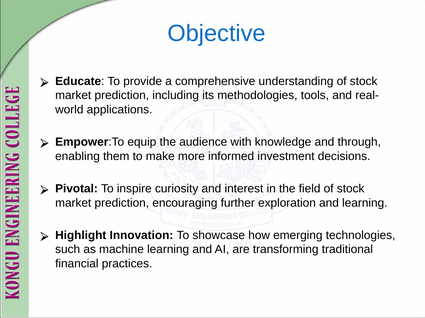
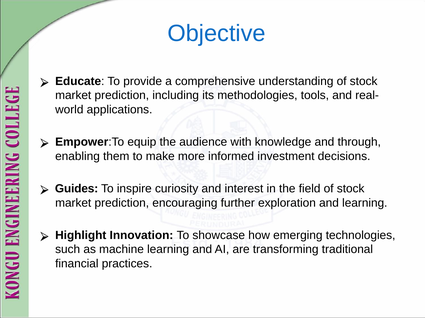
Pivotal: Pivotal -> Guides (77, 189)
